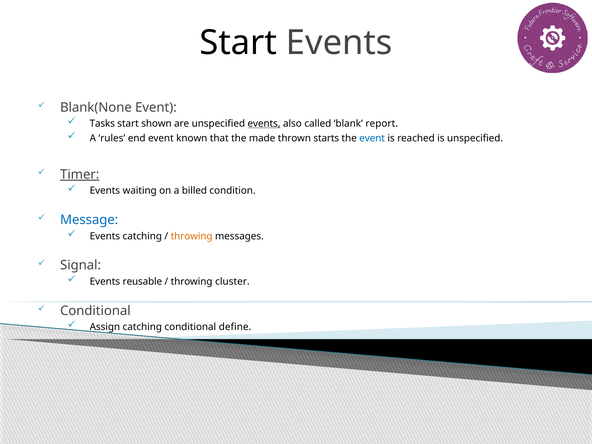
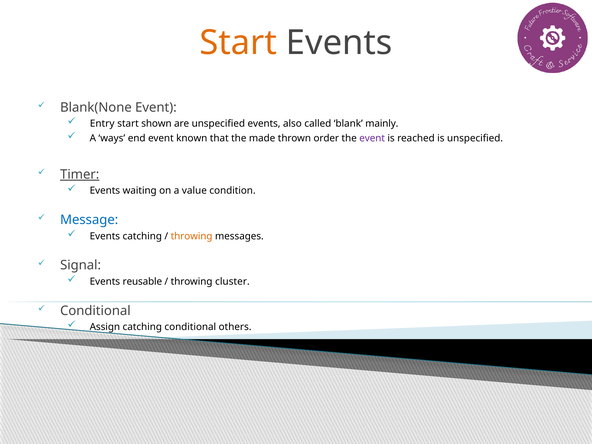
Start colour: black -> orange (238, 43)
Tasks: Tasks -> Entry (102, 124)
events underline: present -> none (264, 124)
report: report -> mainly (382, 124)
rules: rules -> ways (112, 138)
starts: starts -> order (326, 138)
event colour: blue -> purple (372, 138)
billed: billed -> value (194, 191)
define: define -> others (235, 327)
